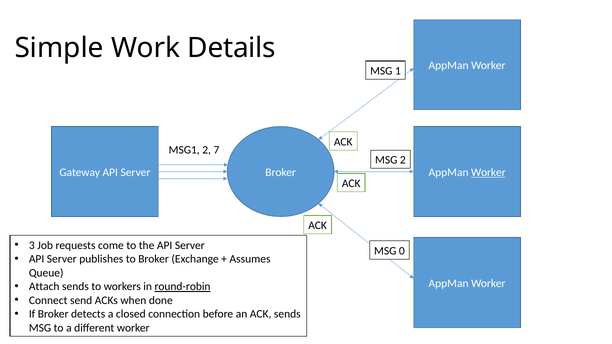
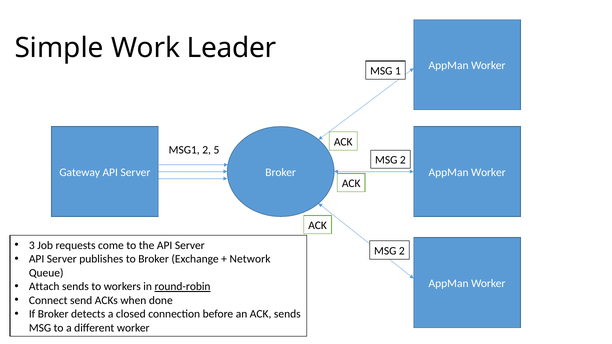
Details: Details -> Leader (232, 48)
7: 7 -> 5 (216, 150)
Worker underline: present -> none (488, 172)
0: 0 -> 2 (402, 251)
Assumes: Assumes -> Network (250, 259)
